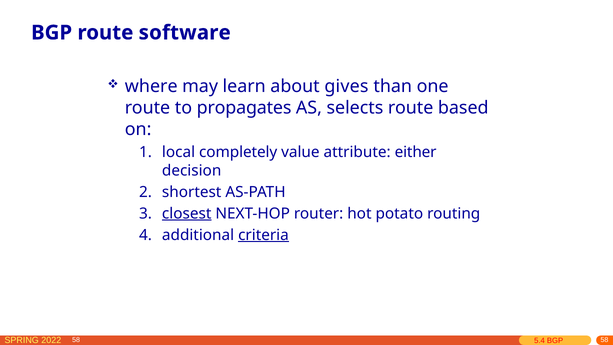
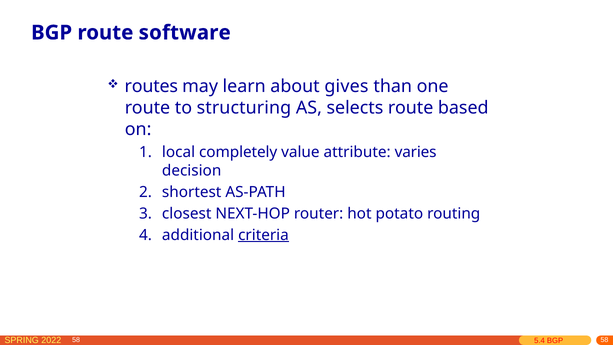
where: where -> routes (151, 86)
propagates: propagates -> structuring (244, 108)
either: either -> varies (416, 152)
closest underline: present -> none (187, 213)
